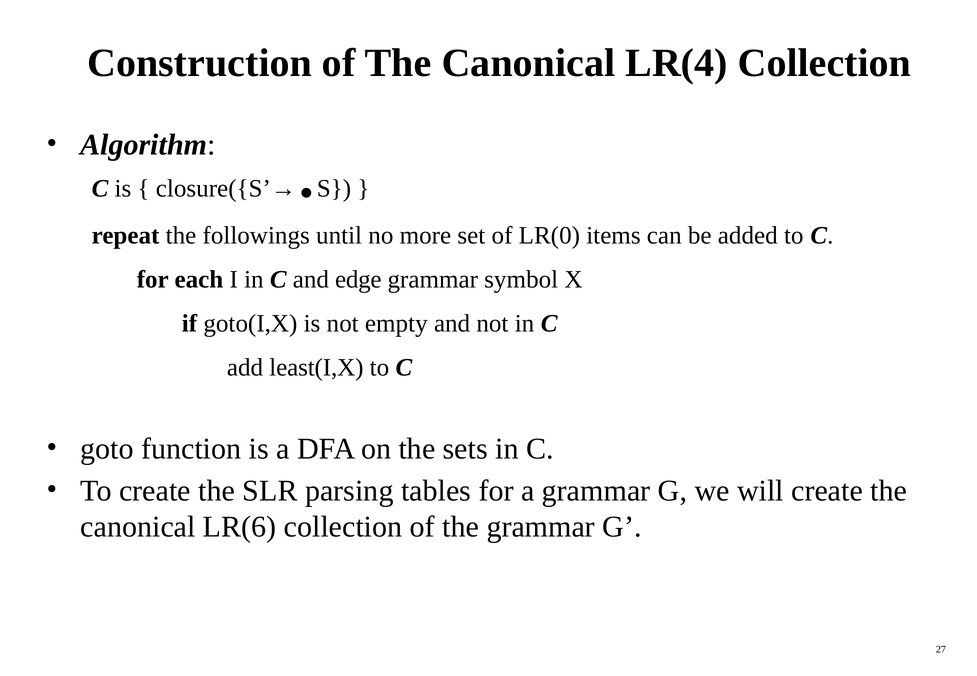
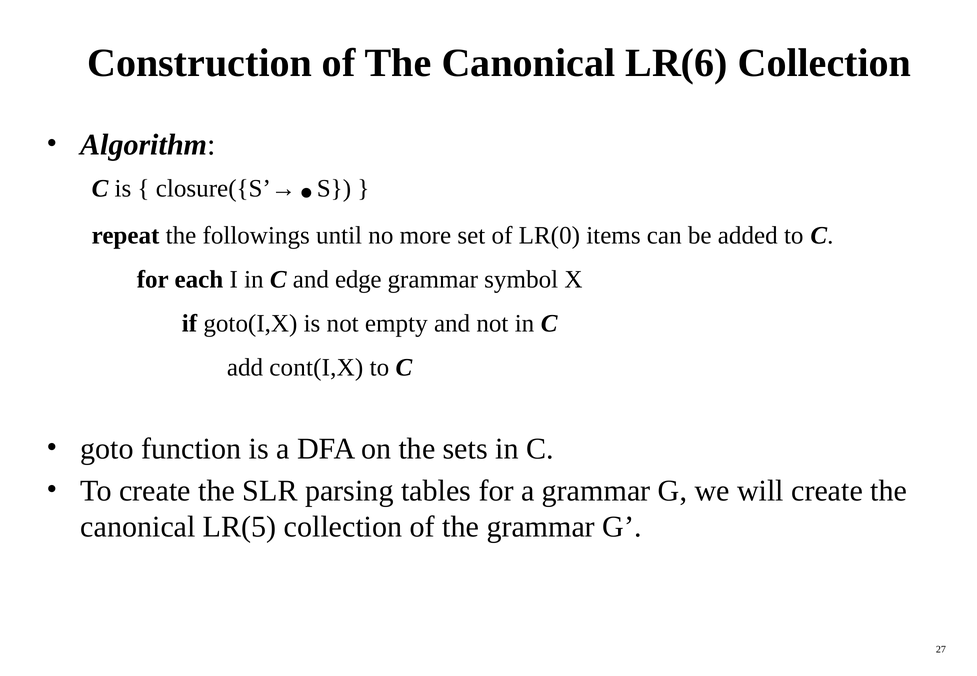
LR(4: LR(4 -> LR(6 (677, 63)
least(I,X: least(I,X -> cont(I,X (316, 368)
LR(6: LR(6 -> LR(5 (240, 527)
